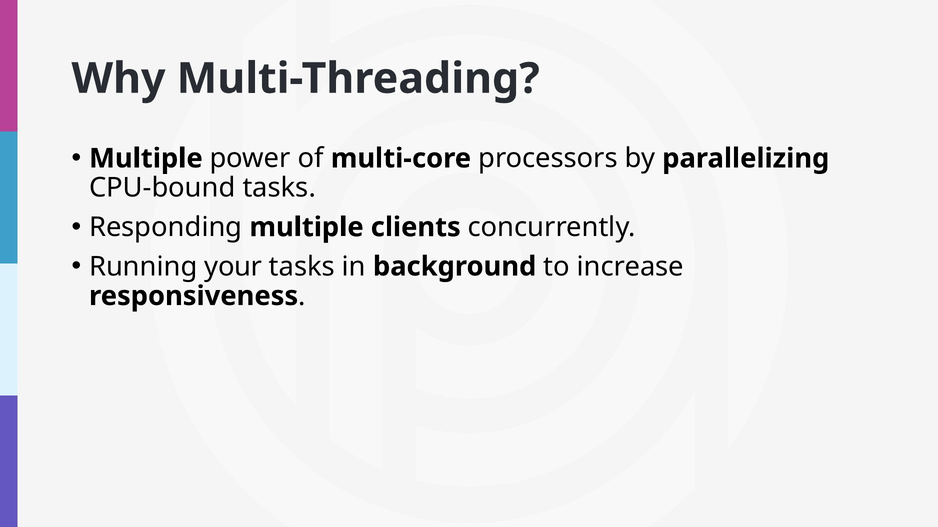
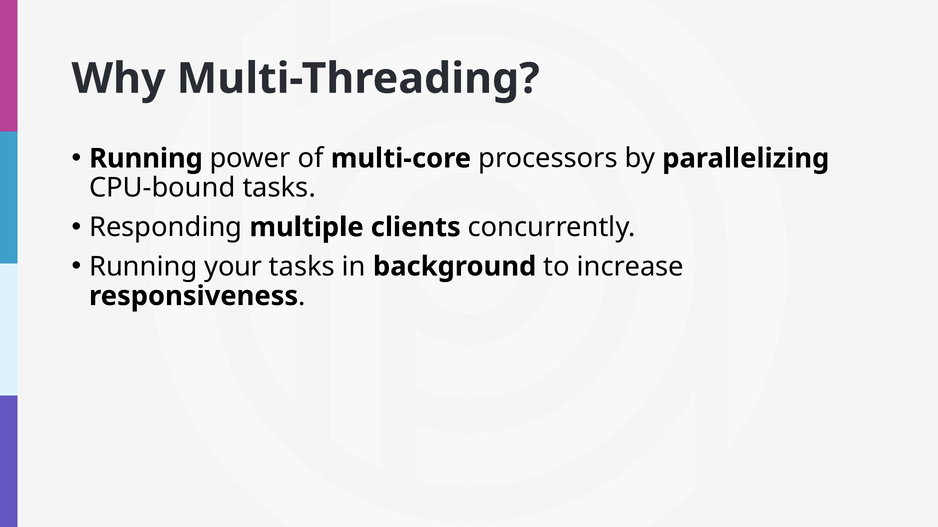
Multiple: Multiple -> Running (146, 159)
